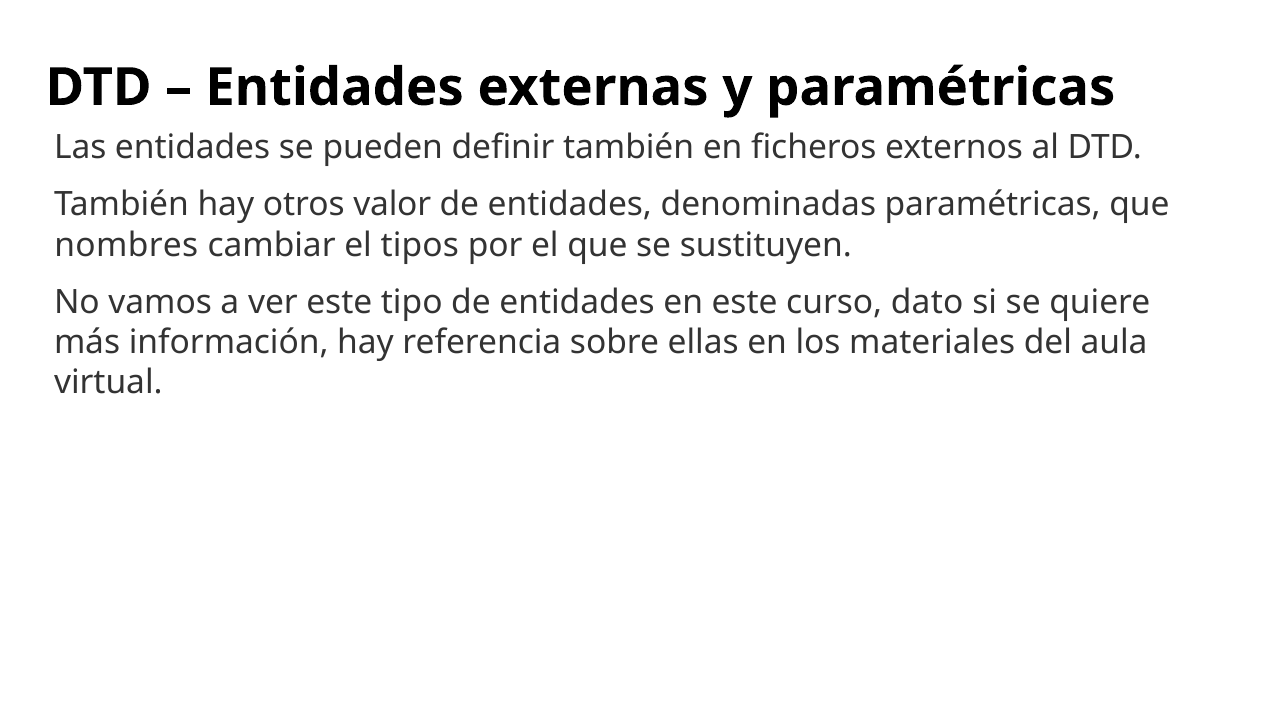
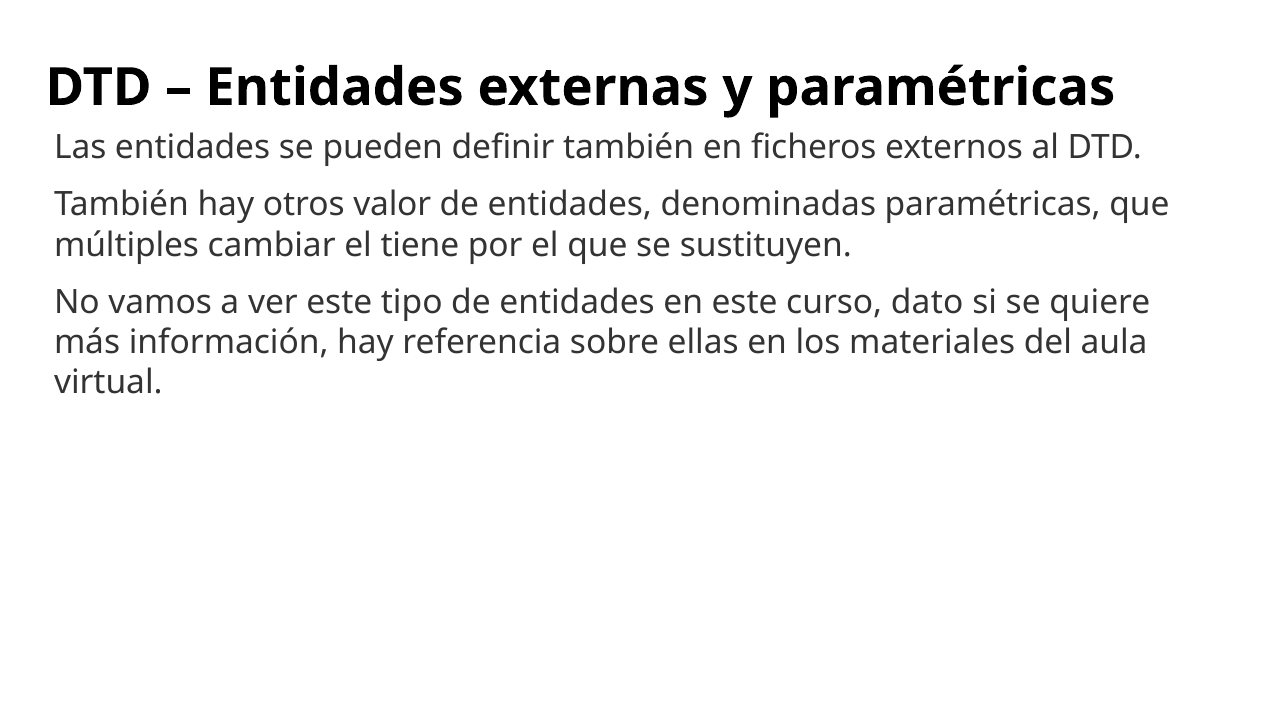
nombres: nombres -> múltiples (127, 245)
tipos: tipos -> tiene (420, 245)
